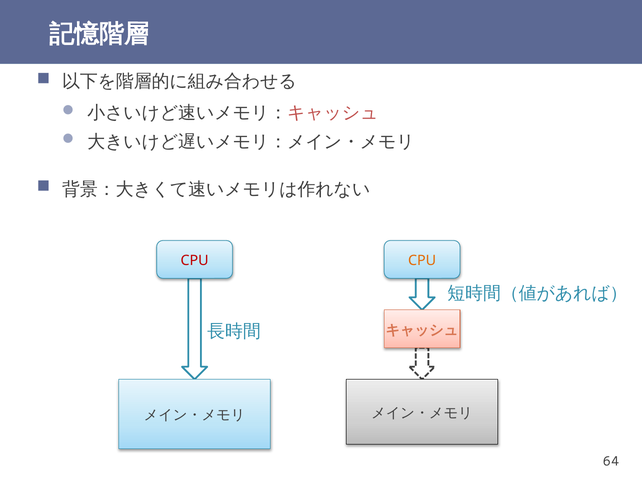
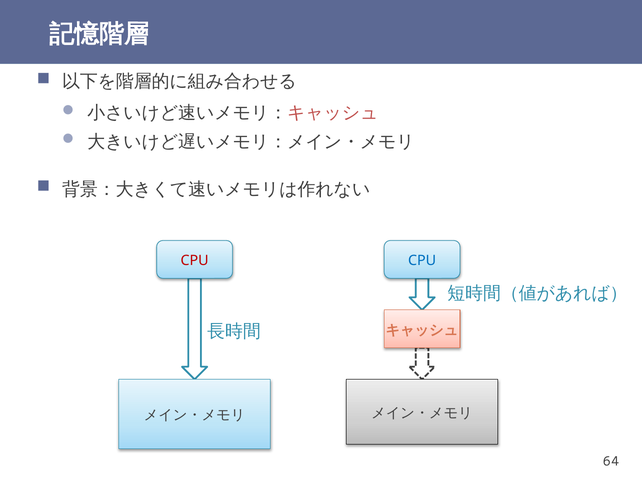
CPU colour: orange -> blue (422, 261)
